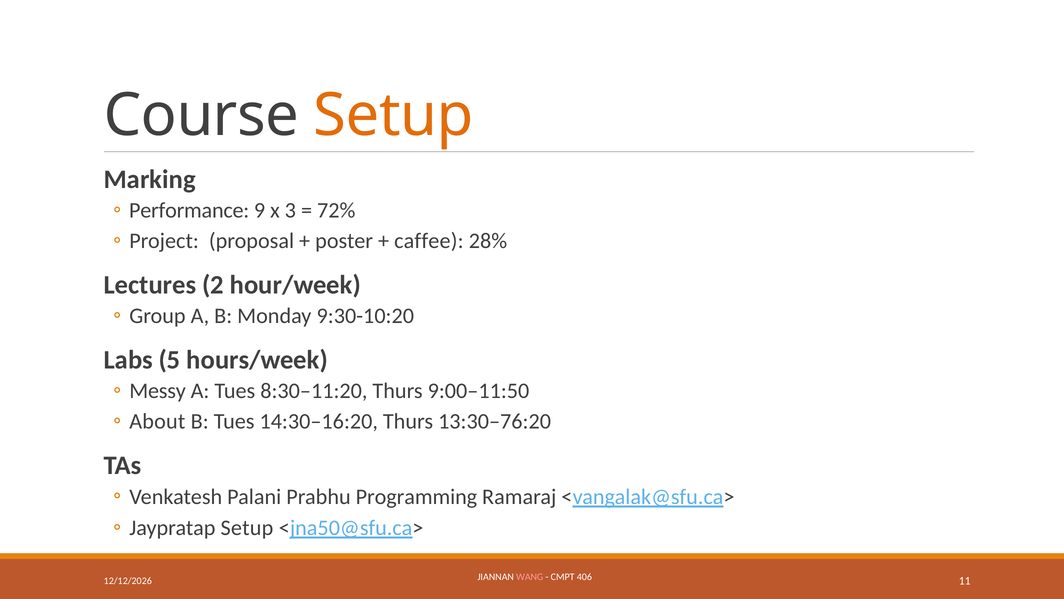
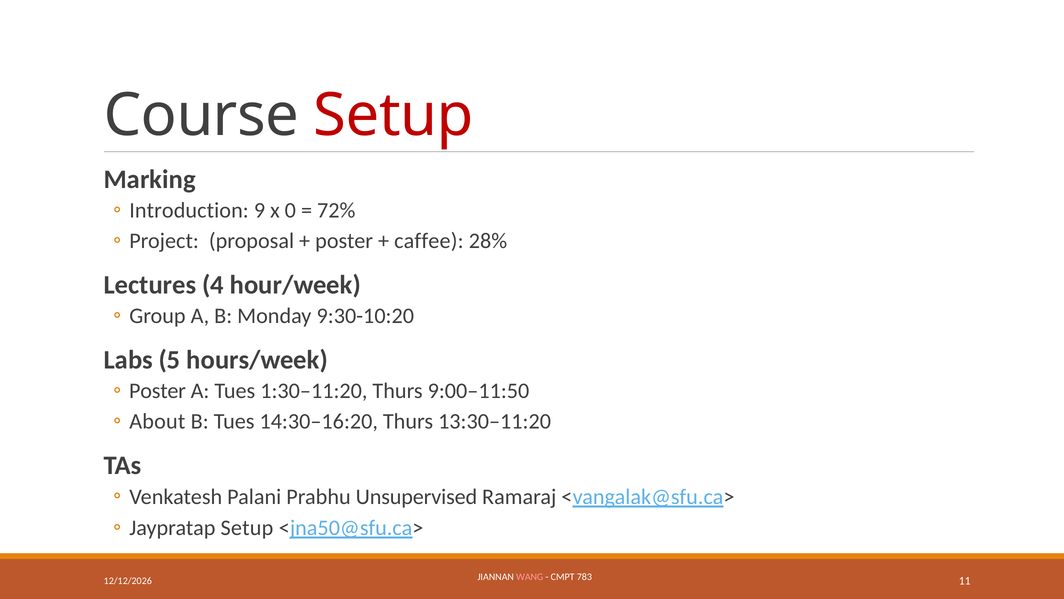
Setup colour: orange -> red (394, 116)
Performance: Performance -> Introduction (189, 210)
3: 3 -> 0 (290, 210)
2: 2 -> 4 (213, 285)
Messy: Messy -> Poster (158, 390)
8:30–11:20: 8:30–11:20 -> 1:30–11:20 (314, 390)
13:30–76:20: 13:30–76:20 -> 13:30–11:20 (495, 421)
Programming: Programming -> Unsupervised (416, 496)
406: 406 -> 783 (584, 577)
